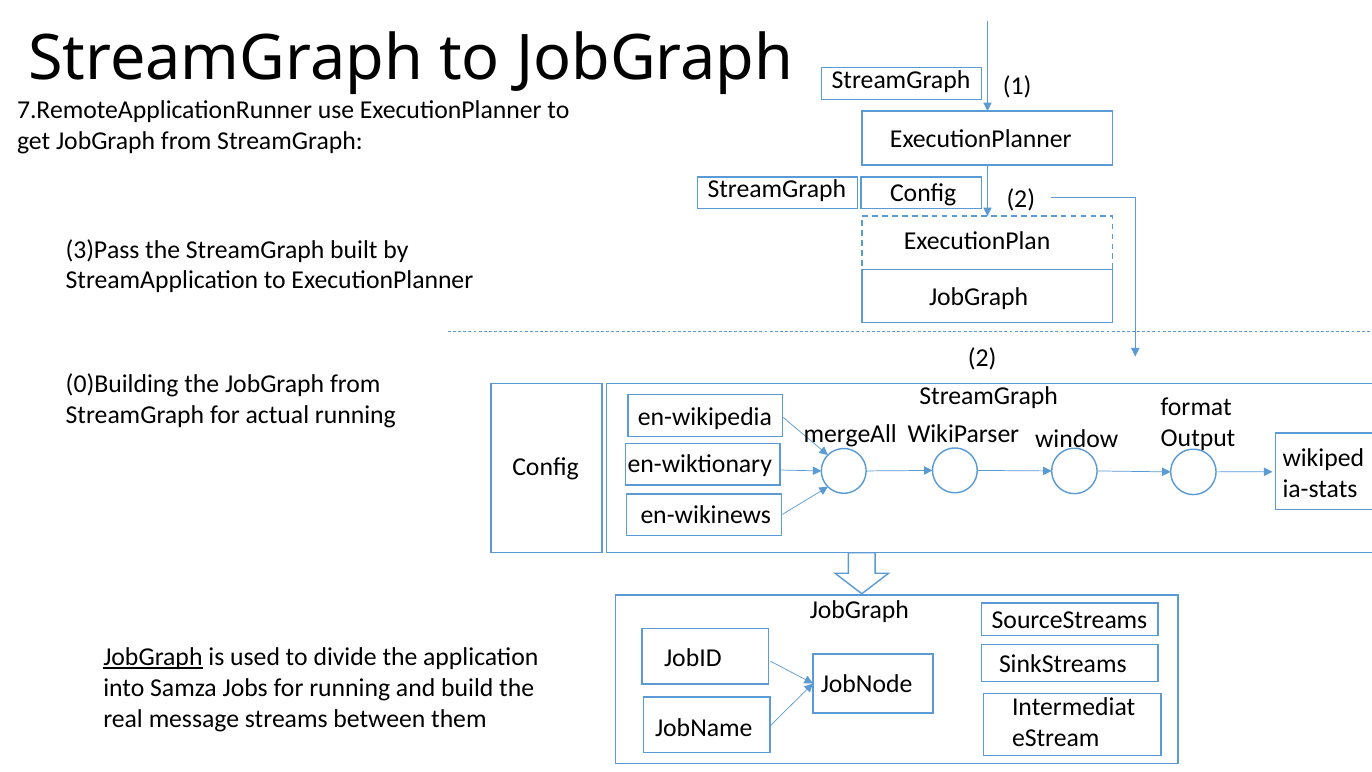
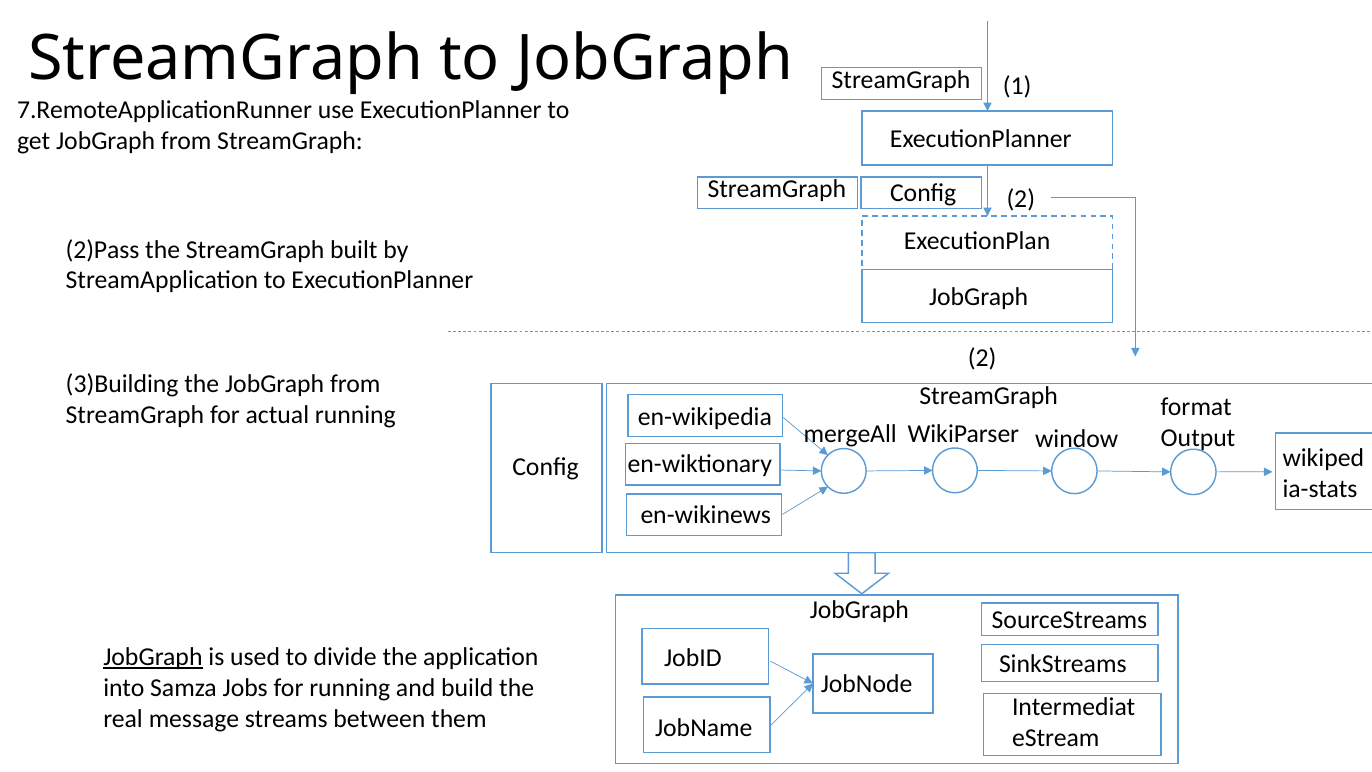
3)Pass: 3)Pass -> 2)Pass (103, 249)
0)Building: 0)Building -> 3)Building (122, 384)
